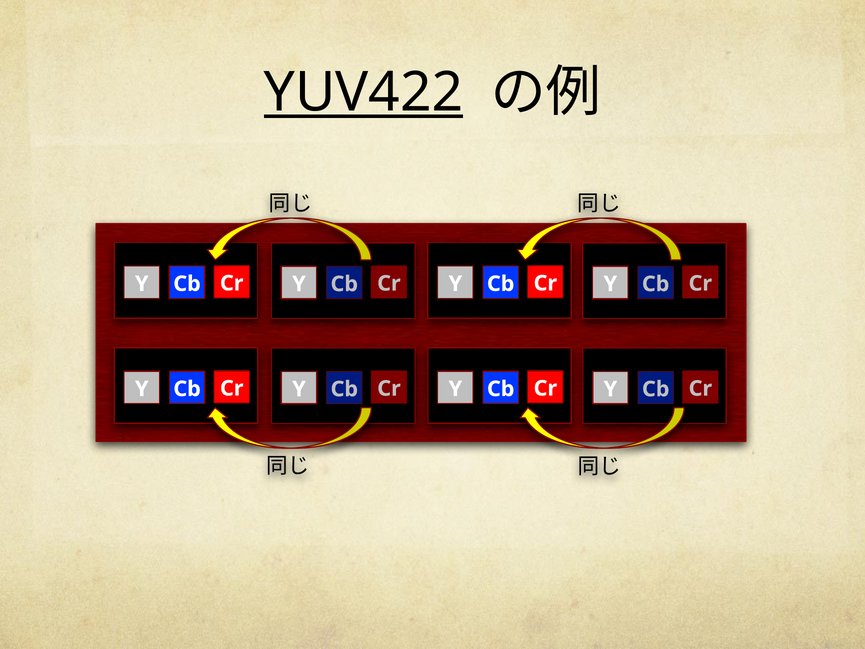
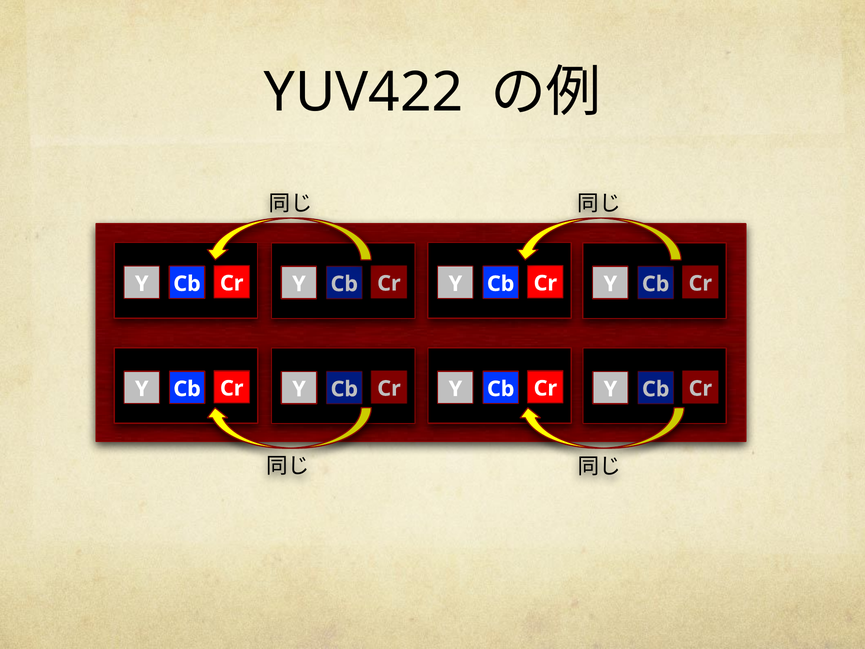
YUV422 underline: present -> none (364, 93)
